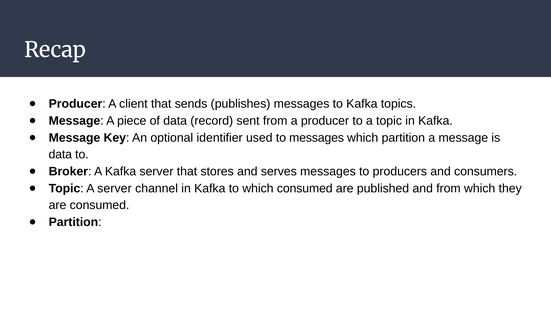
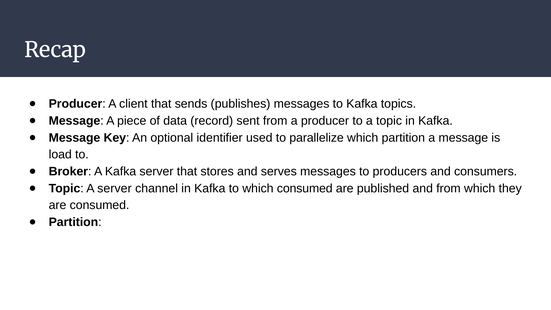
to messages: messages -> parallelize (317, 138)
data: data -> load (60, 155)
